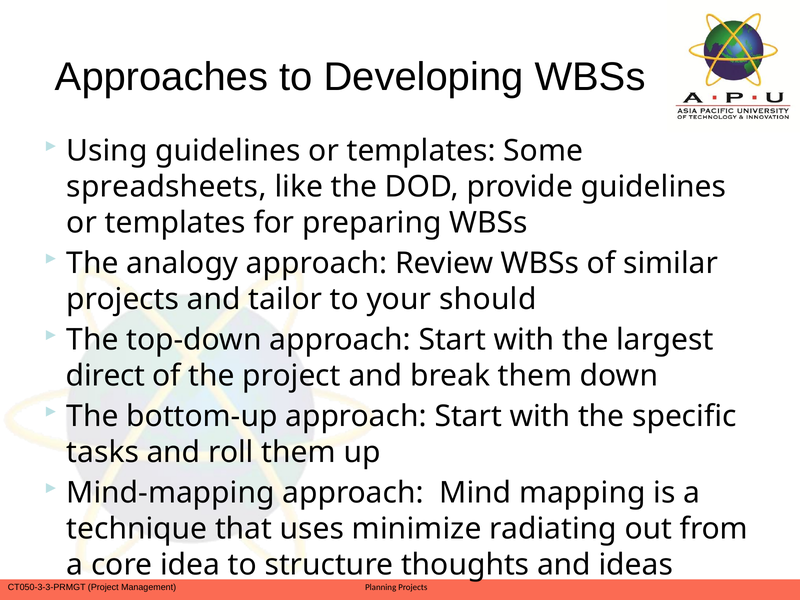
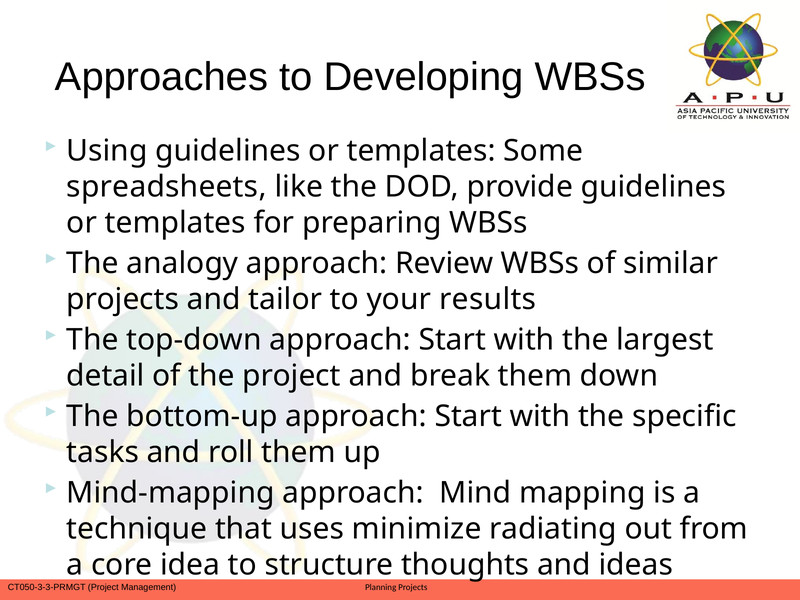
should: should -> results (488, 299)
direct: direct -> detail (105, 376)
